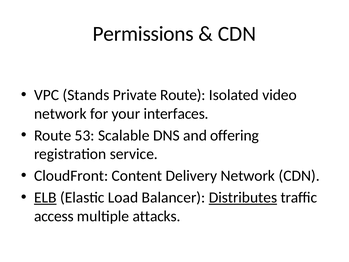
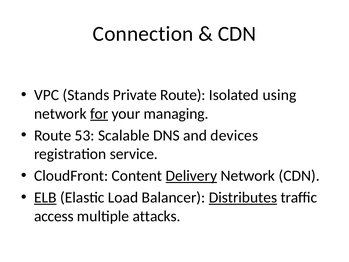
Permissions: Permissions -> Connection (143, 34)
video: video -> using (280, 95)
for underline: none -> present (99, 114)
interfaces: interfaces -> managing (176, 114)
offering: offering -> devices (234, 135)
Delivery underline: none -> present (191, 176)
